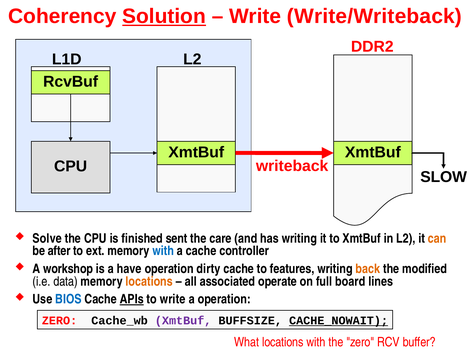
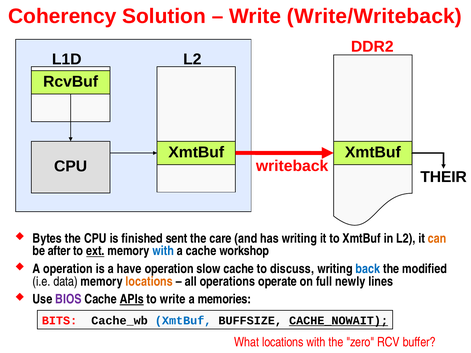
Solution underline: present -> none (164, 16)
SLOW: SLOW -> THEIR (444, 177)
Solve: Solve -> Bytes (47, 239)
ext underline: none -> present (95, 251)
controller: controller -> workshop (244, 251)
A workshop: workshop -> operation (68, 269)
dirty: dirty -> slow (209, 269)
features: features -> discuss (292, 269)
back colour: orange -> blue (368, 269)
associated: associated -> operations (227, 282)
board: board -> newly (350, 282)
BIOS colour: blue -> purple (68, 299)
a operation: operation -> memories (224, 299)
ZERO: ZERO -> BITS (59, 321)
XmtBuf colour: purple -> blue (183, 321)
